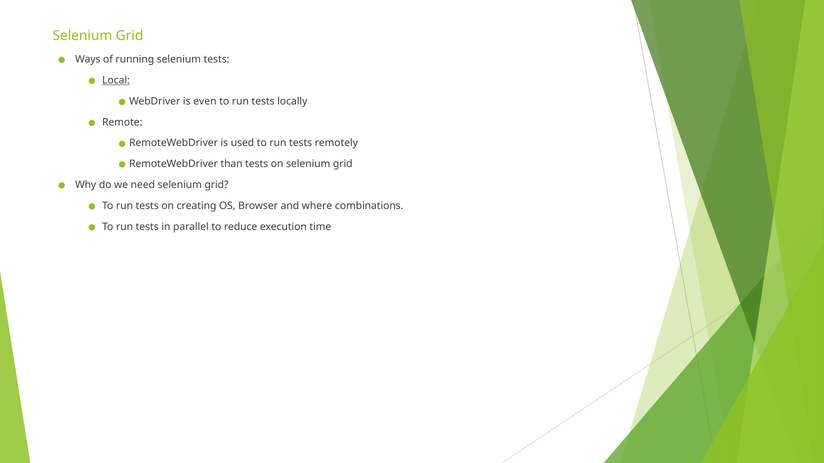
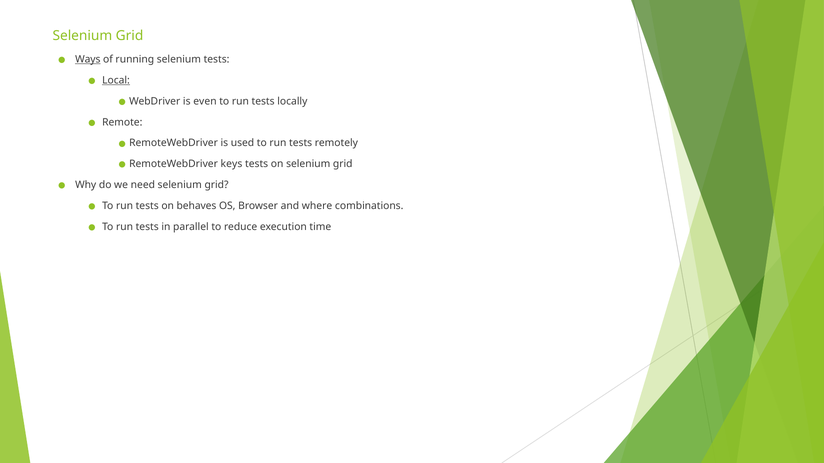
Ways underline: none -> present (88, 59)
than: than -> keys (231, 164)
creating: creating -> behaves (197, 206)
